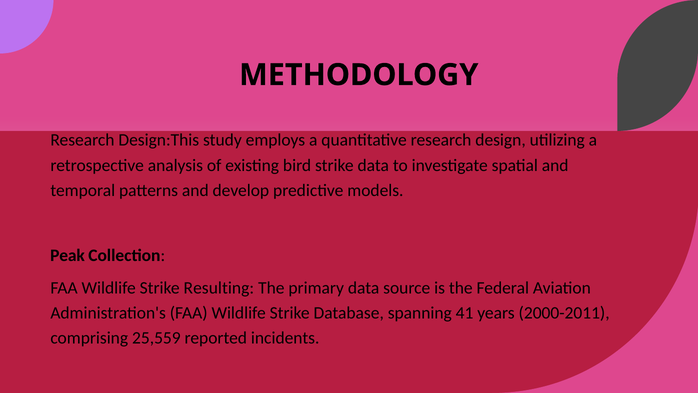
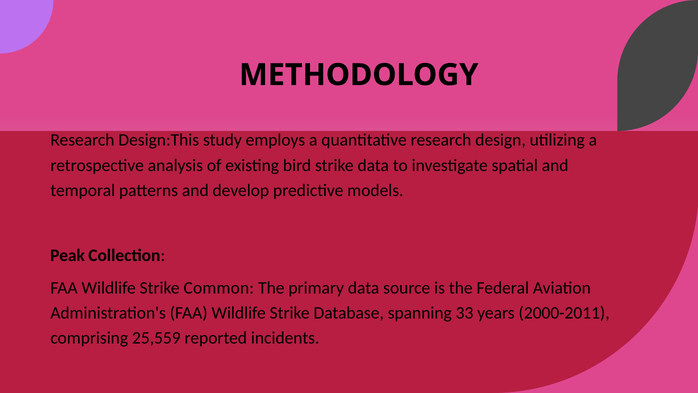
Resulting: Resulting -> Common (219, 287)
41: 41 -> 33 (465, 313)
